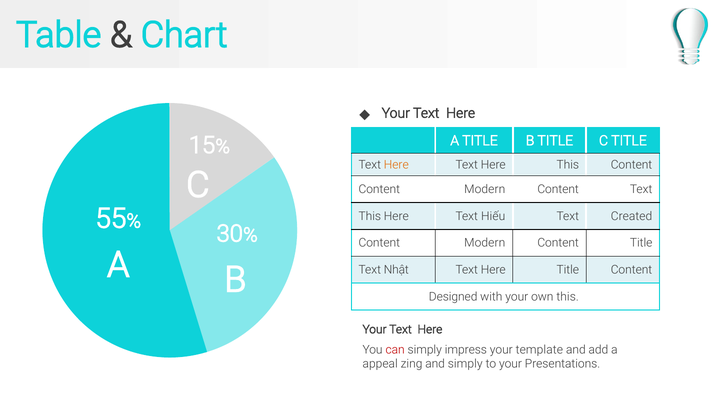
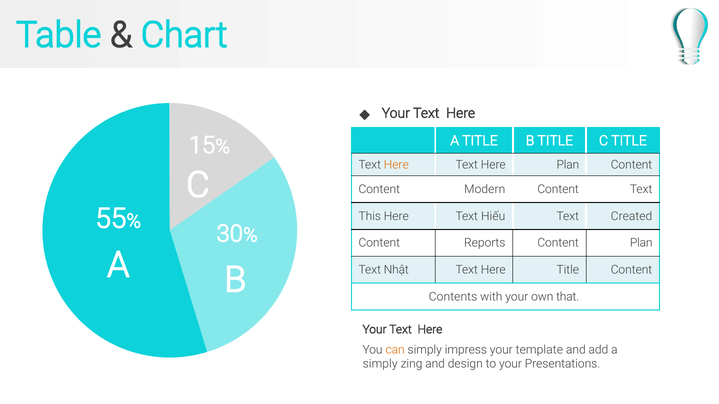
Here This: This -> Plan (568, 165)
Modern: Modern -> Reports (485, 243)
Content Title: Title -> Plan (641, 243)
Designed: Designed -> Contents (453, 297)
own this: this -> that (568, 297)
can colour: red -> orange (395, 350)
appeal: appeal -> simply (380, 364)
and simply: simply -> design (465, 364)
